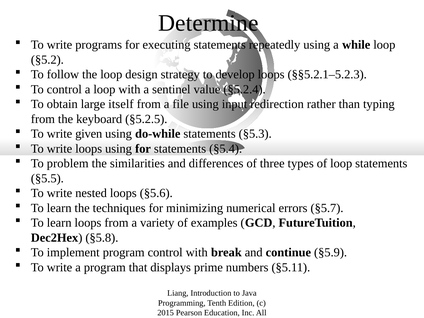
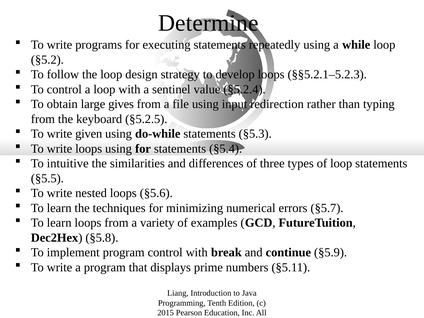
itself: itself -> gives (121, 104)
problem: problem -> intuitive (68, 164)
